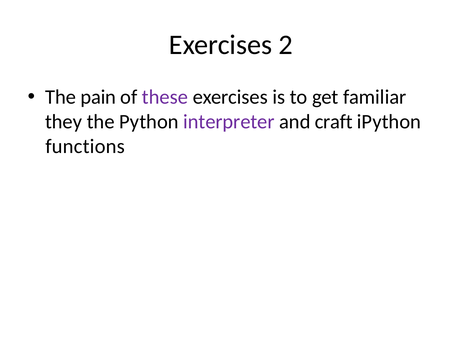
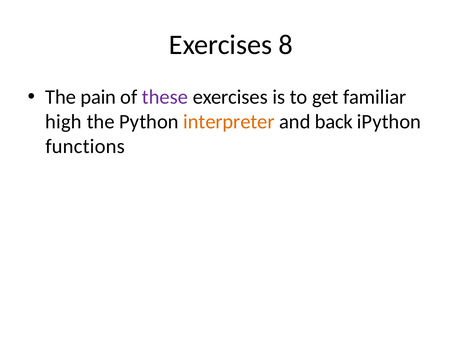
2: 2 -> 8 (286, 45)
they: they -> high (63, 122)
interpreter colour: purple -> orange (229, 122)
craft: craft -> back (334, 122)
